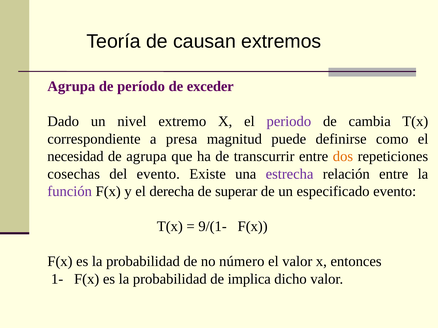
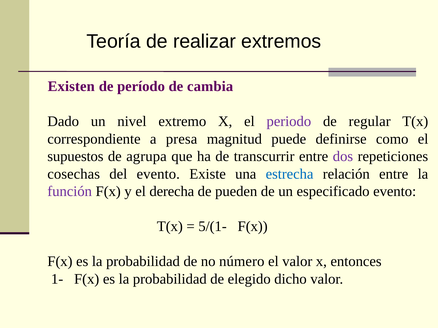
causan: causan -> realizar (205, 42)
Agrupa: Agrupa -> Existen (71, 87)
exceder: exceder -> cambia (210, 87)
cambia: cambia -> regular (370, 122)
necesidad: necesidad -> supuestos (75, 157)
dos colour: orange -> purple (343, 157)
estrecha colour: purple -> blue (290, 174)
superar: superar -> pueden (236, 192)
9/(1-: 9/(1- -> 5/(1- (213, 227)
implica: implica -> elegido (249, 279)
